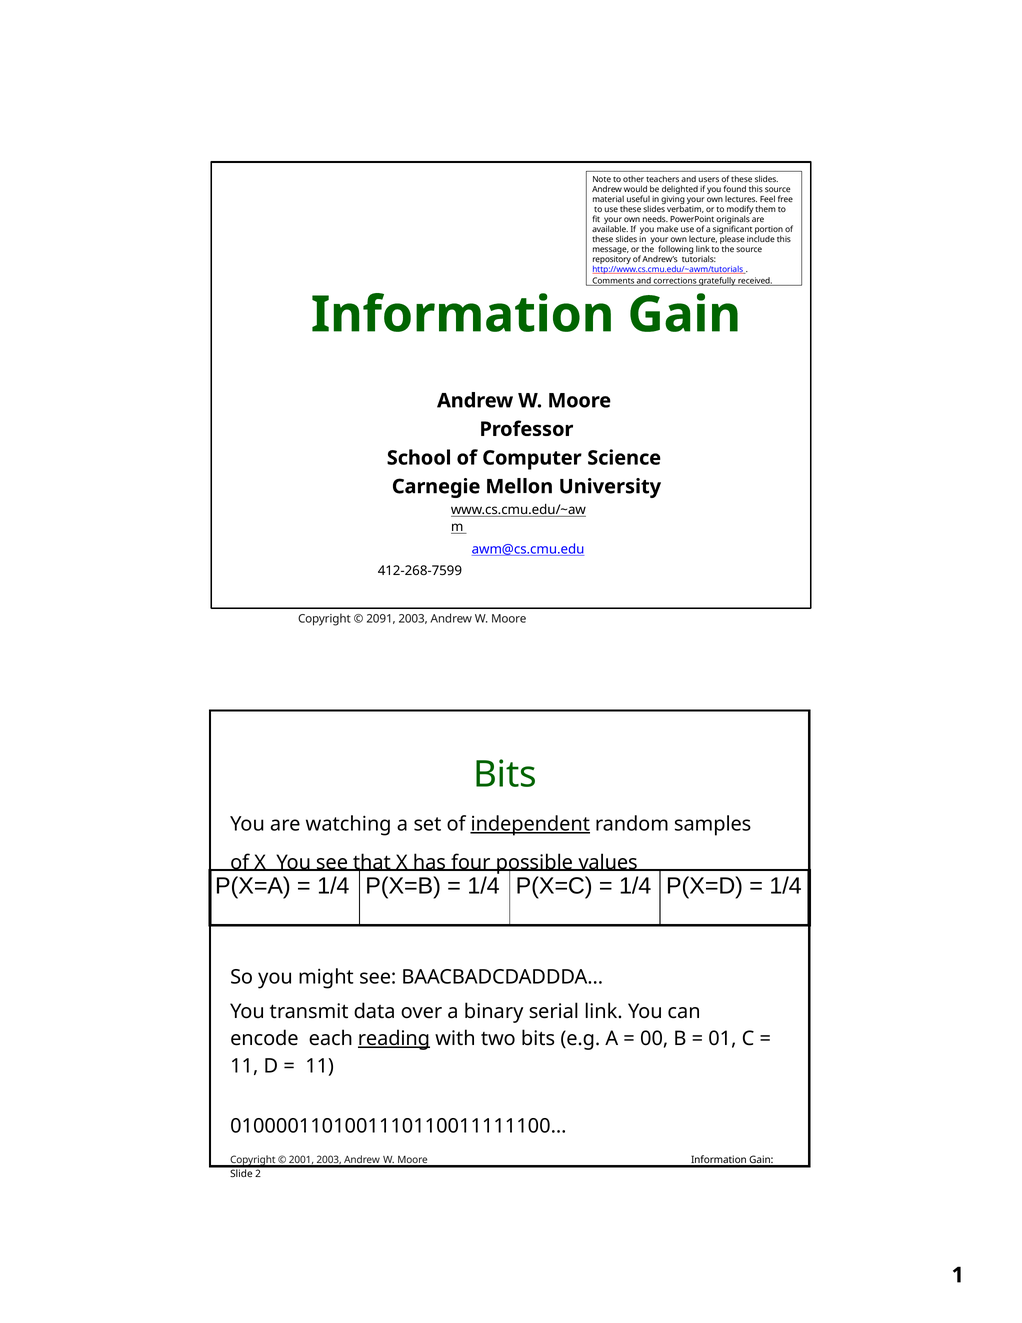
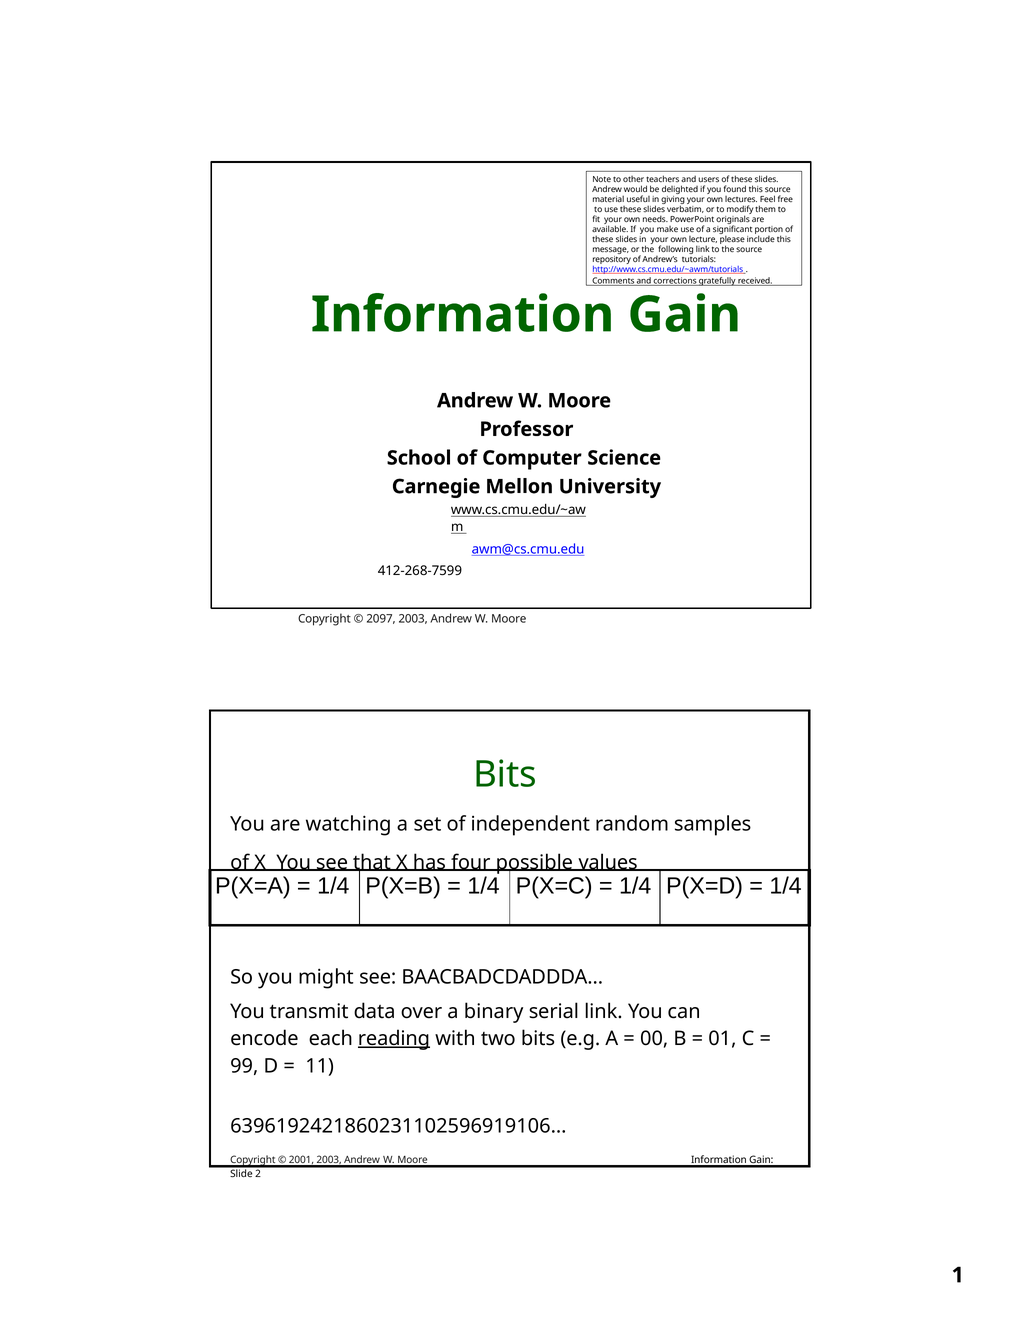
2091: 2091 -> 2097 (381, 619)
independent underline: present -> none (530, 824)
11: 11 -> 99 (244, 1066)
0100001101001110110011111100…: 0100001101001110110011111100… -> 6396192421860231102596919106… (398, 1126)
